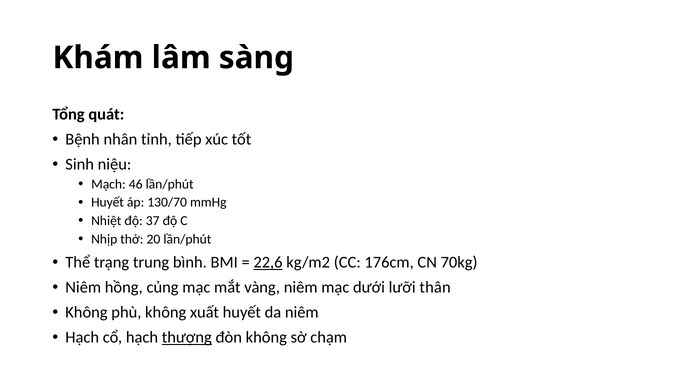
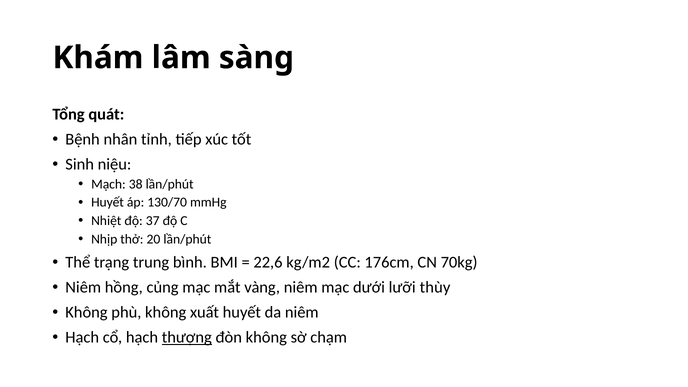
46: 46 -> 38 (136, 184)
22,6 underline: present -> none (268, 262)
thân: thân -> thùy (435, 287)
